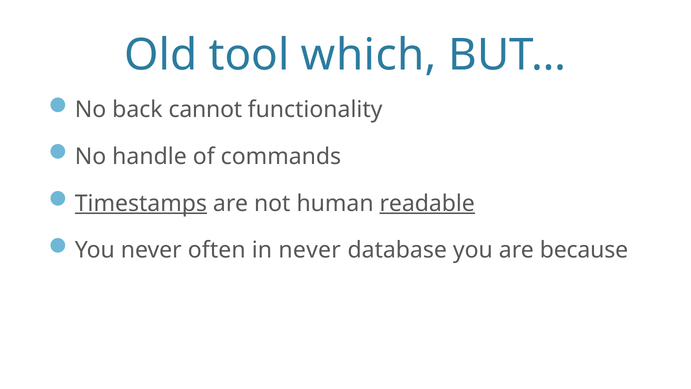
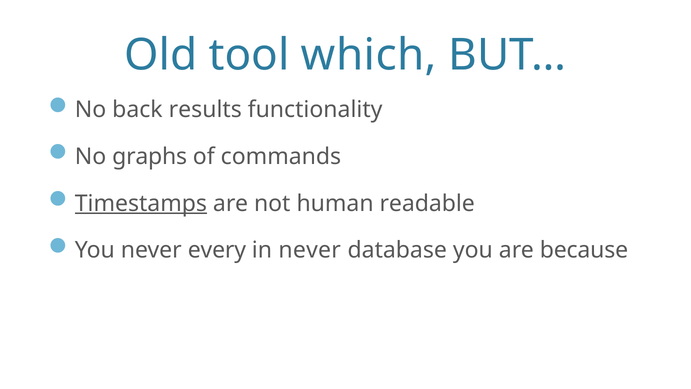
cannot: cannot -> results (205, 110)
handle: handle -> graphs (150, 156)
readable underline: present -> none (427, 203)
often: often -> every (217, 250)
